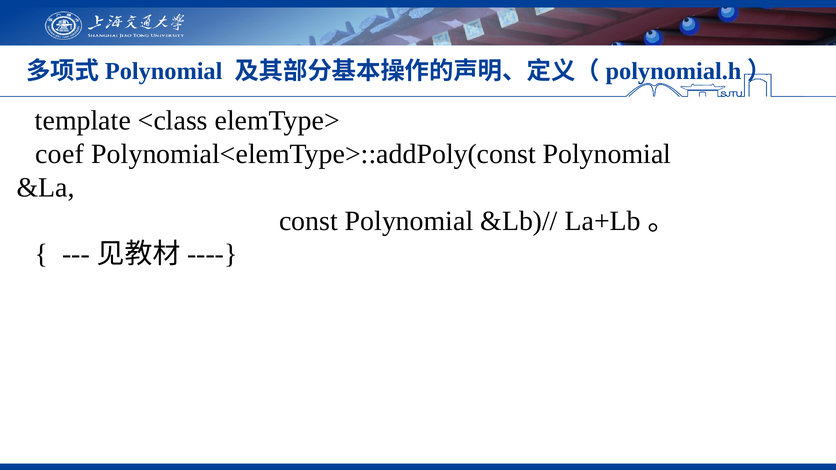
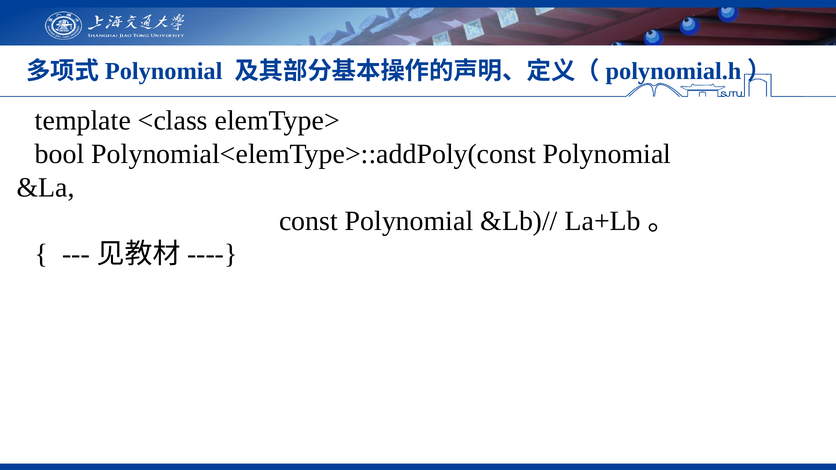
coef: coef -> bool (60, 154)
